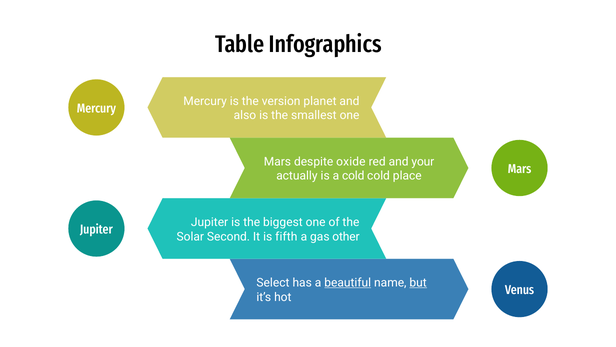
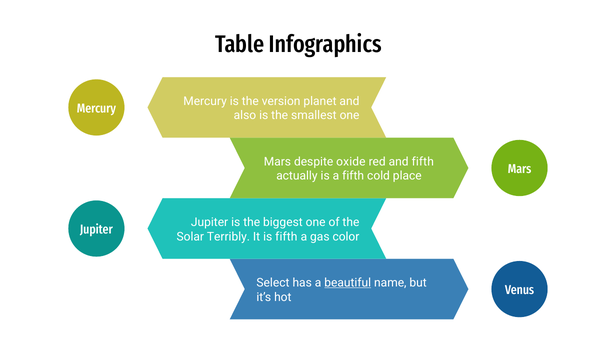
and your: your -> fifth (423, 161)
a cold: cold -> fifth (353, 176)
Second: Second -> Terribly (228, 236)
other: other -> color (346, 236)
but underline: present -> none (418, 282)
